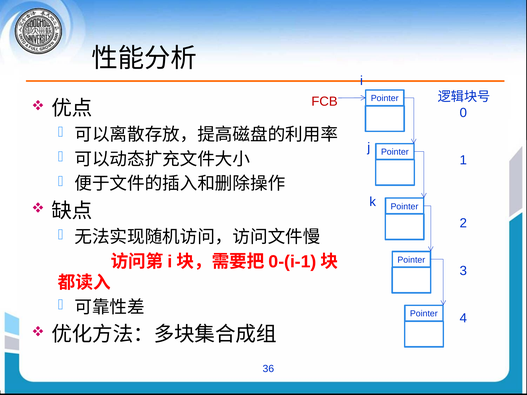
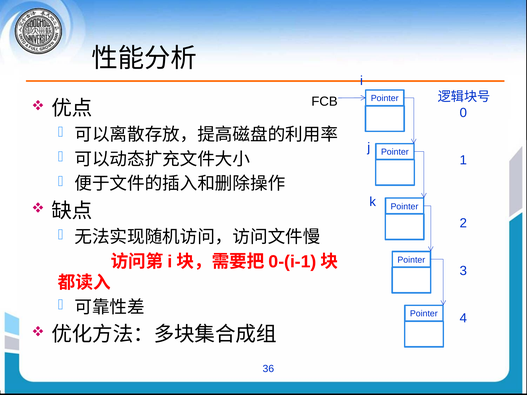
FCB colour: red -> black (325, 101)
